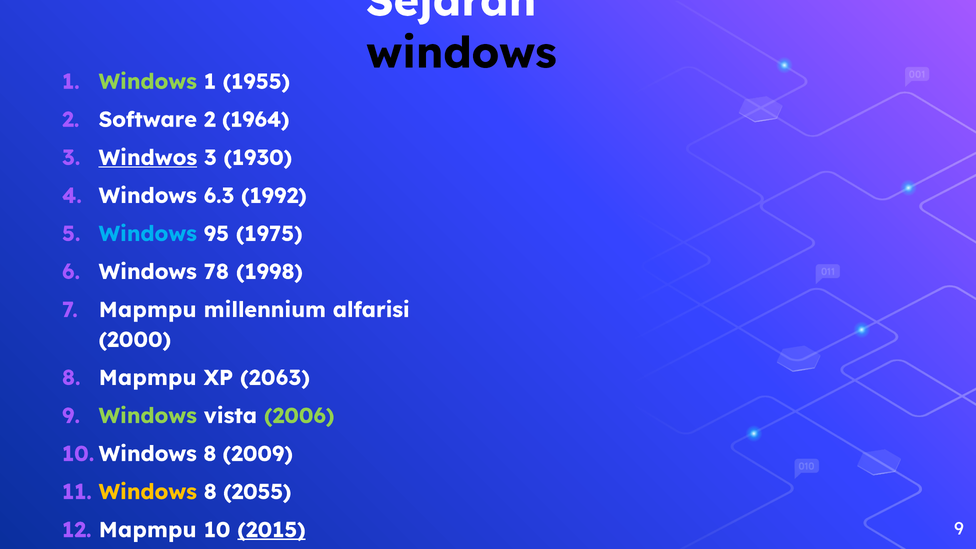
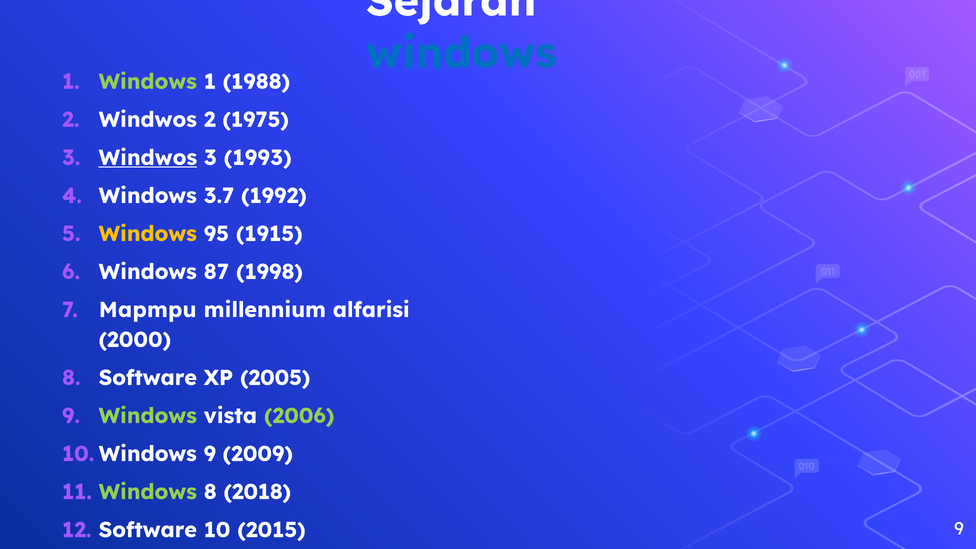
windows colour: black -> blue (461, 53)
1955: 1955 -> 1988 (256, 82)
2 Software: Software -> Windwos (148, 120)
1964: 1964 -> 1975 (256, 120)
1930: 1930 -> 1993 (258, 158)
6.3: 6.3 -> 3.7 (219, 196)
Windows colour: light blue -> yellow (148, 234)
1975: 1975 -> 1915 (269, 234)
78: 78 -> 87 (216, 272)
8 Mapmpu: Mapmpu -> Software (148, 378)
2063: 2063 -> 2005 (275, 378)
8: 8 -> 9 (210, 454)
Windows colour: yellow -> light green (148, 492)
2055: 2055 -> 2018 (257, 492)
Mapmpu: Mapmpu -> Software (148, 530)
2015 underline: present -> none (271, 530)
